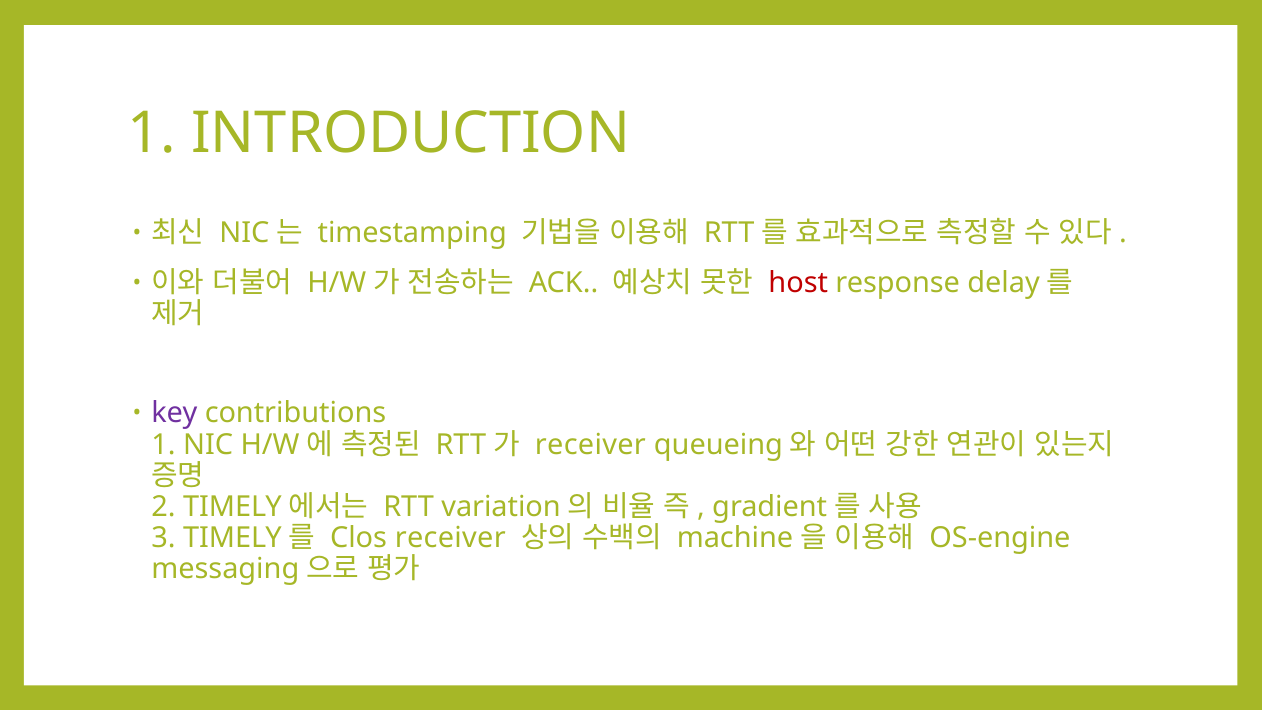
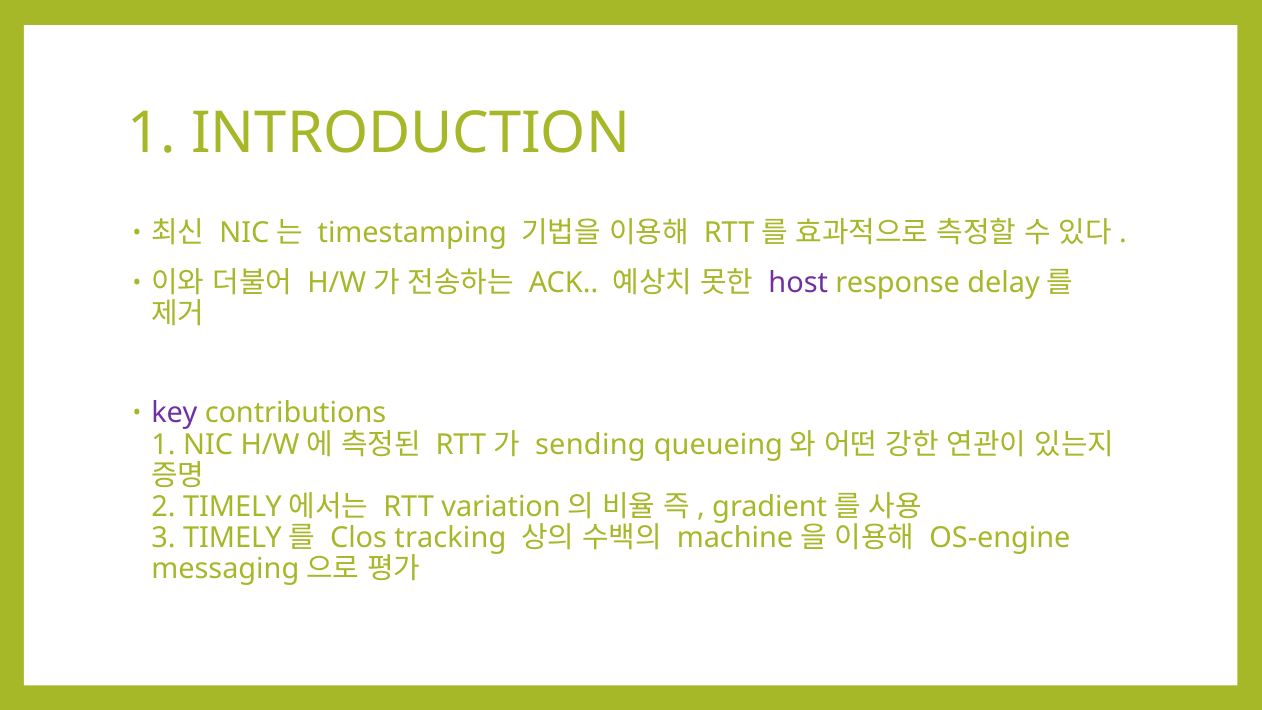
host colour: red -> purple (798, 283)
receiver: receiver -> sending (590, 444)
Clos receiver: receiver -> tracking (450, 538)
